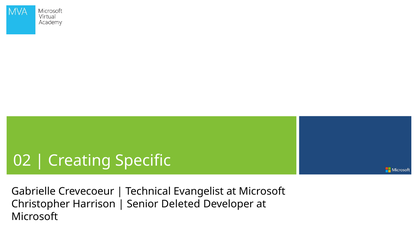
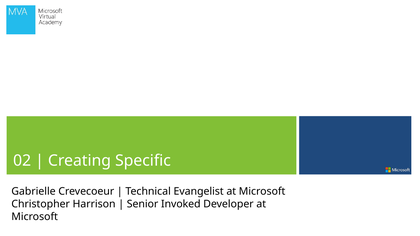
Deleted: Deleted -> Invoked (181, 204)
